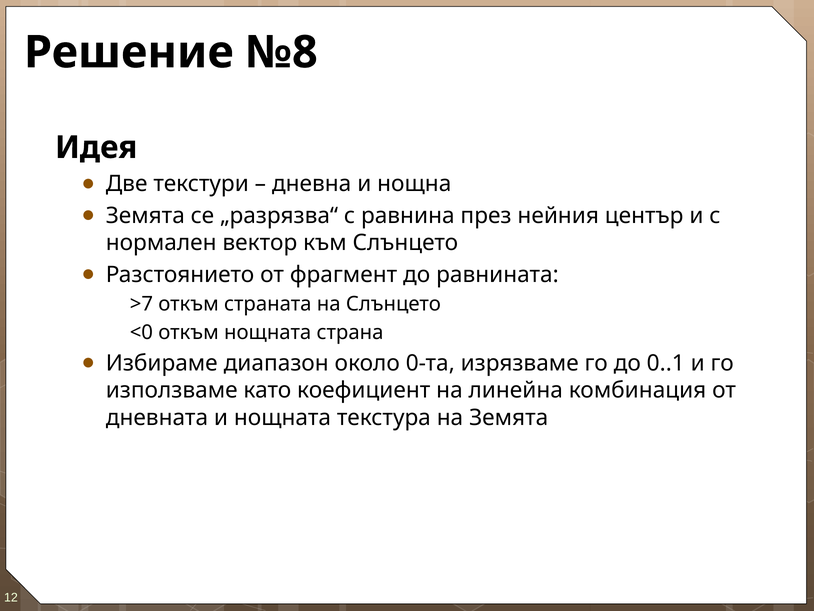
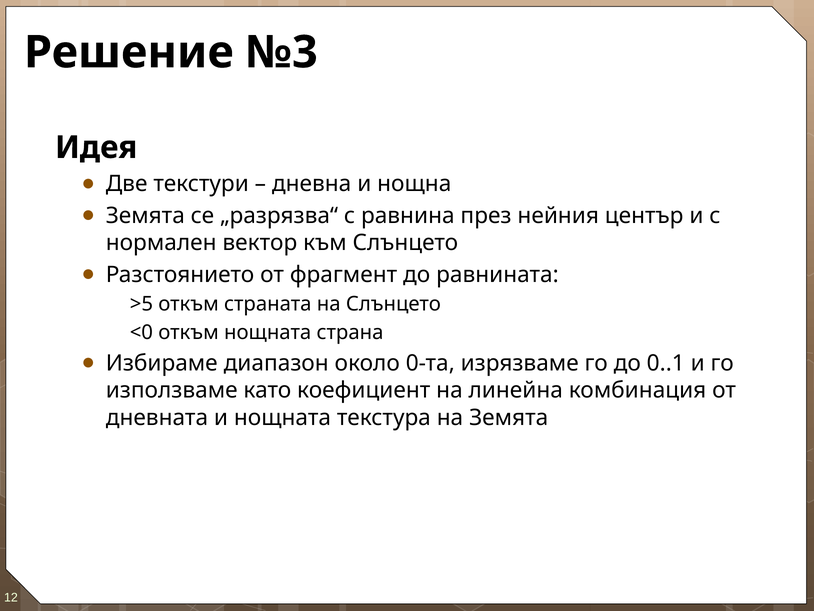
№8: №8 -> №3 (282, 52)
>7: >7 -> >5 (141, 304)
